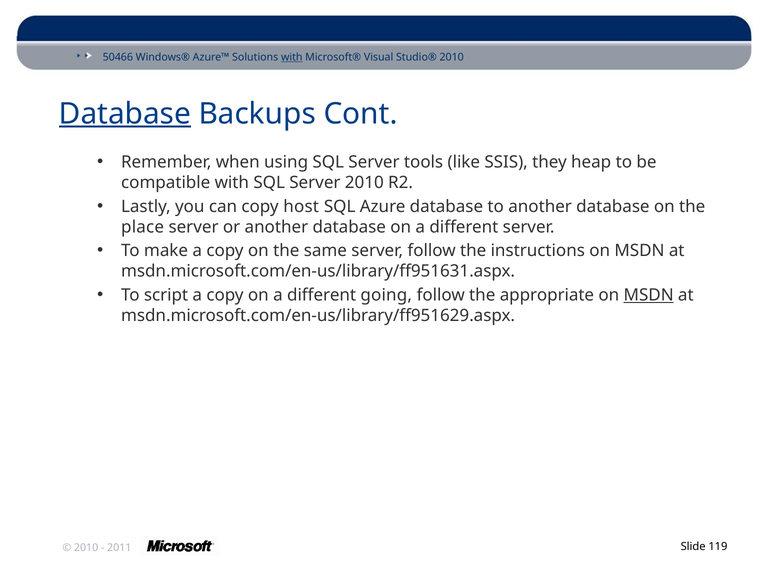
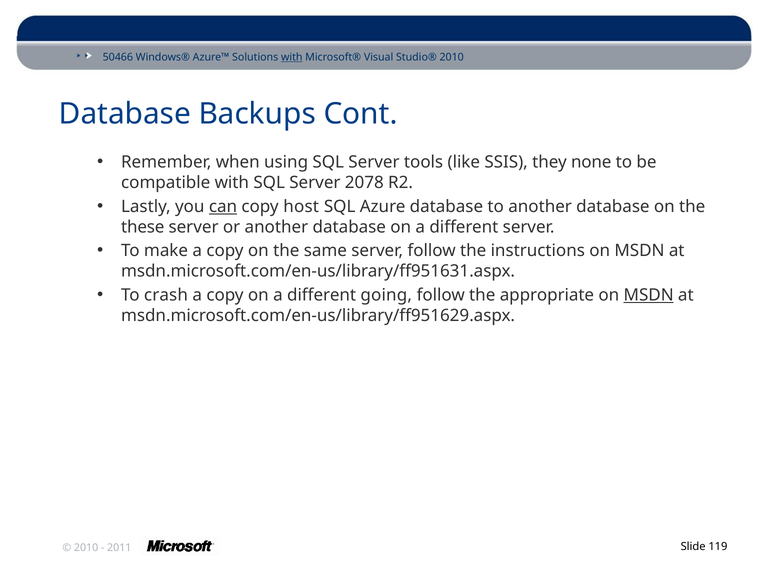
Database underline: present -> none (125, 114)
heap: heap -> none (591, 162)
Server 2010: 2010 -> 2078 (364, 183)
can underline: none -> present (223, 207)
place: place -> these (143, 227)
script: script -> crash (166, 295)
